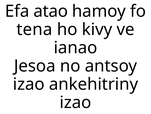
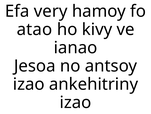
atao: atao -> very (51, 11)
tena: tena -> atao (34, 29)
